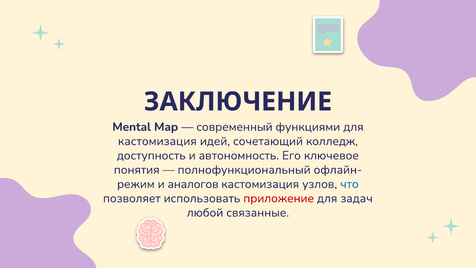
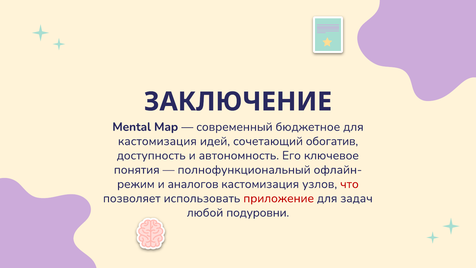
функциями: функциями -> бюджетное (308, 127)
колледж: колледж -> обогатив (332, 141)
что colour: blue -> red (349, 184)
связанные: связанные -> подуровни (258, 212)
